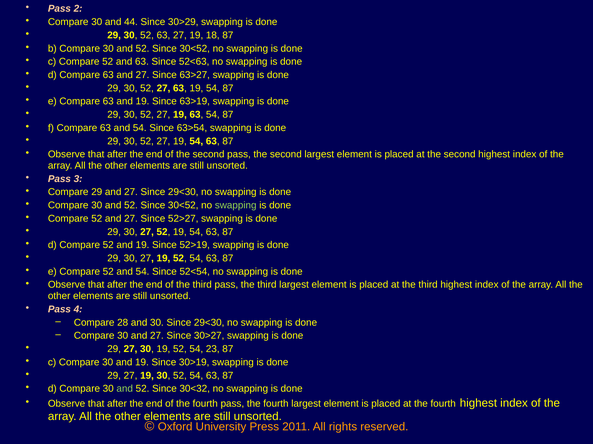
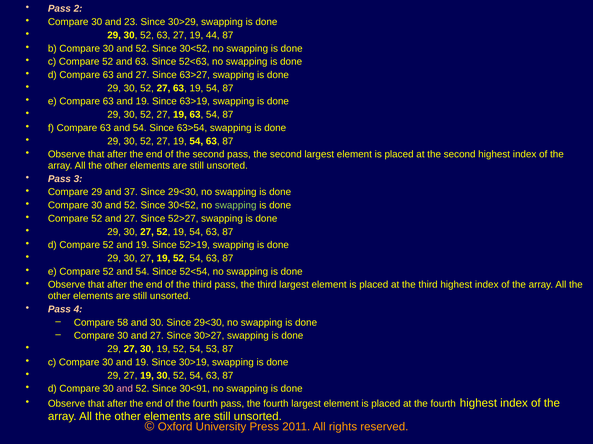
44: 44 -> 23 (131, 22)
18: 18 -> 44 (213, 35)
29 and 27: 27 -> 37 (131, 192)
28: 28 -> 58 (123, 323)
23: 23 -> 53 (213, 350)
and colour: light green -> pink (125, 389)
30<32: 30<32 -> 30<91 (195, 389)
